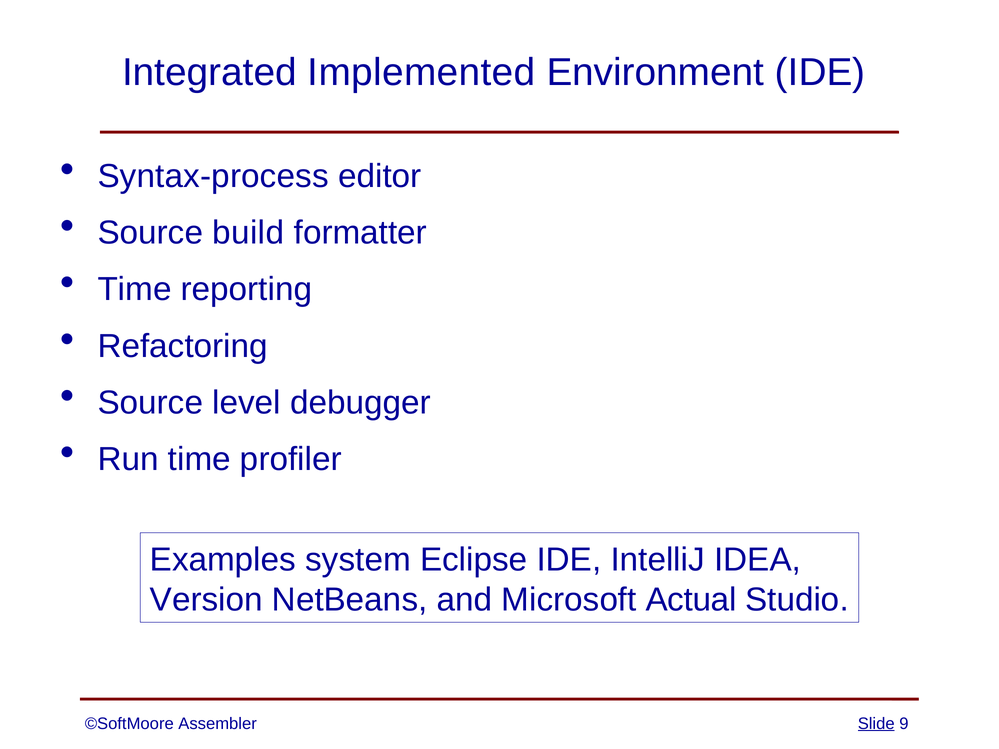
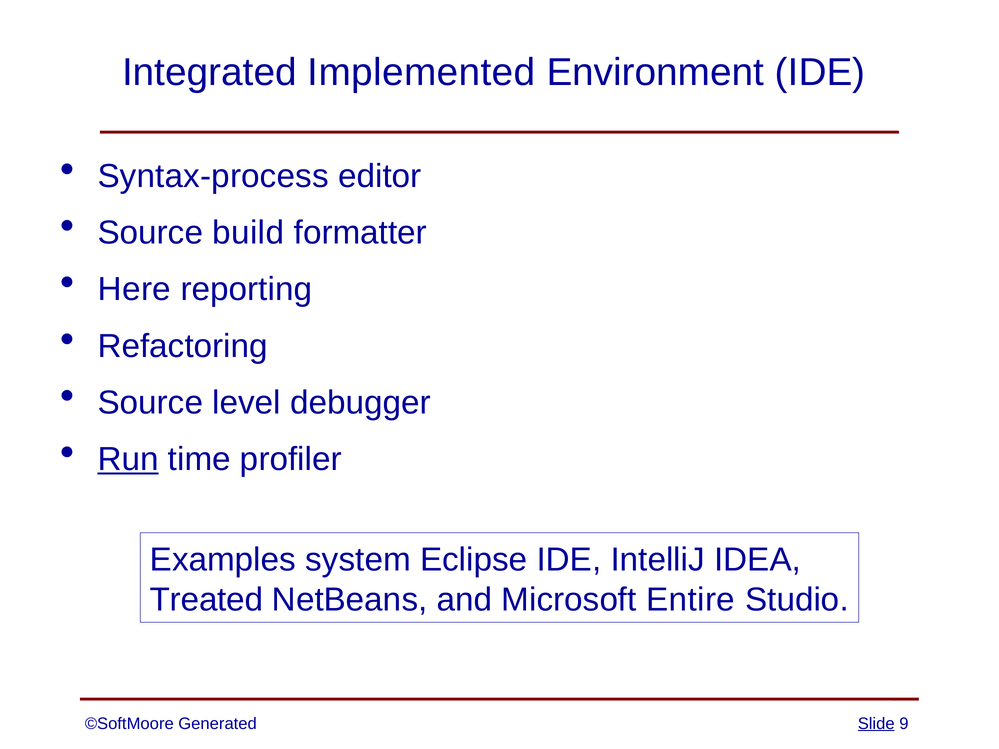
Time: Time -> Here (134, 290)
Run underline: none -> present (128, 459)
Version: Version -> Treated (206, 600)
Actual: Actual -> Entire (691, 600)
Assembler: Assembler -> Generated (218, 724)
